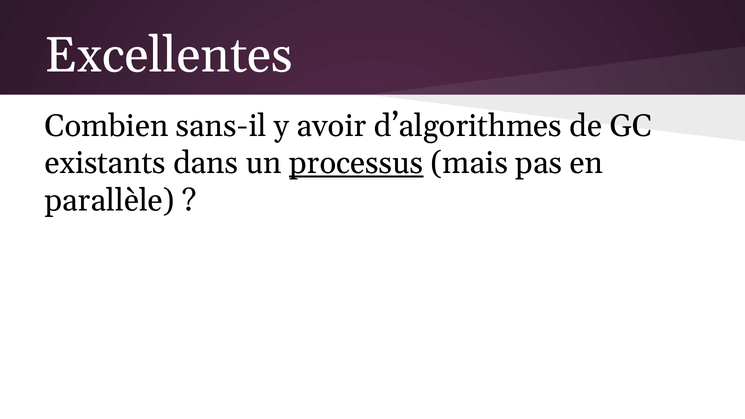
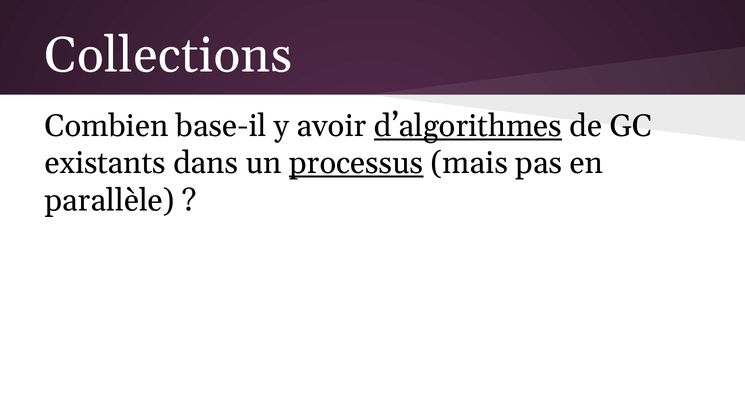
Excellentes: Excellentes -> Collections (168, 55)
sans-il: sans-il -> base-il (221, 126)
d’algorithmes underline: none -> present (468, 126)
